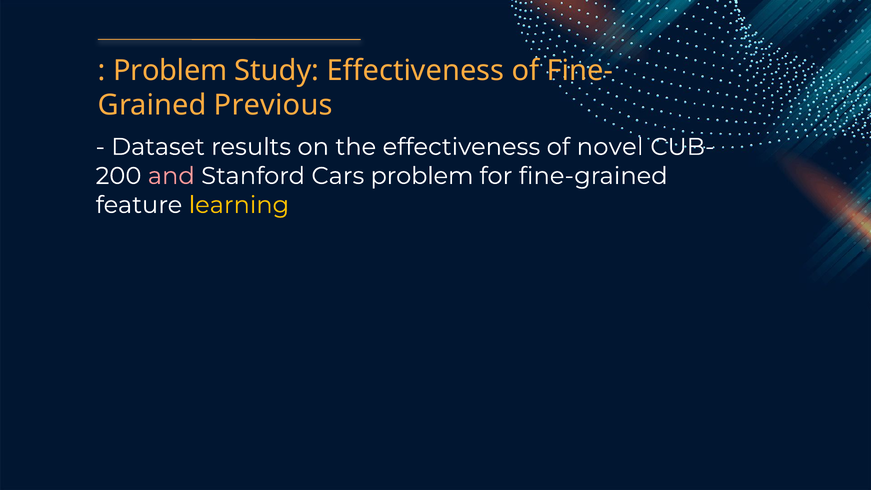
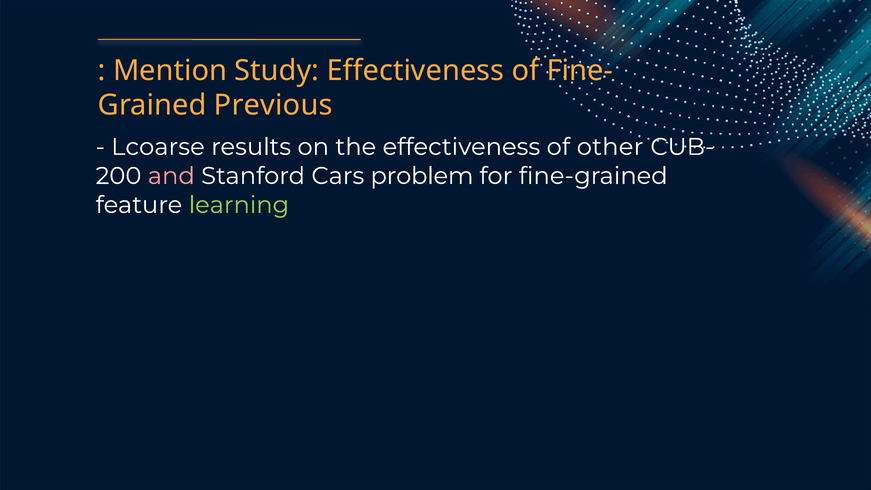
Problem: Problem -> Mention (170, 71)
Dataset: Dataset -> Lcoarse (158, 147)
novel: novel -> other (610, 147)
learning colour: yellow -> light green (239, 205)
